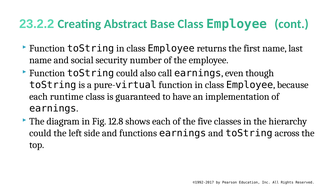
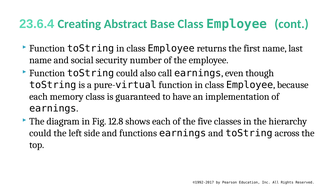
23.2.2: 23.2.2 -> 23.6.4 (37, 24)
runtime: runtime -> memory (67, 97)
